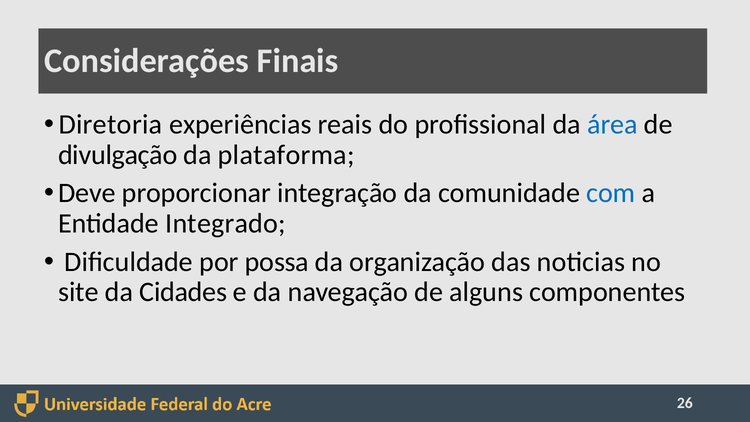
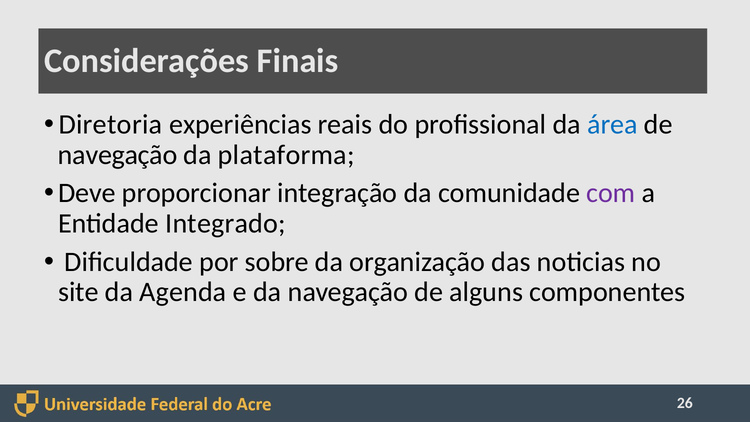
divulgação: divulgação -> navegação (118, 155)
com colour: blue -> purple (611, 193)
possa: possa -> sobre (277, 262)
Cidades: Cidades -> Agenda (183, 292)
